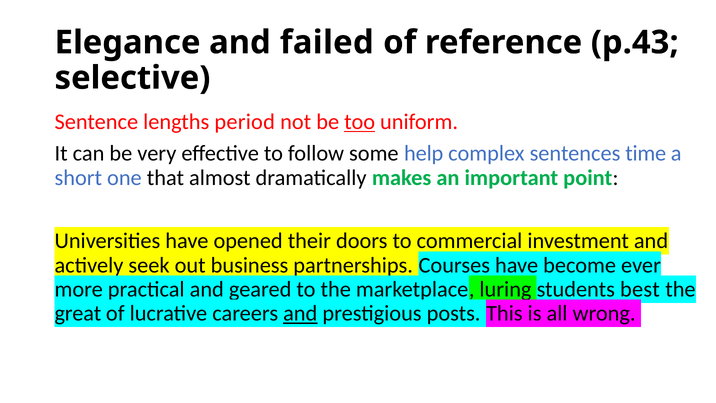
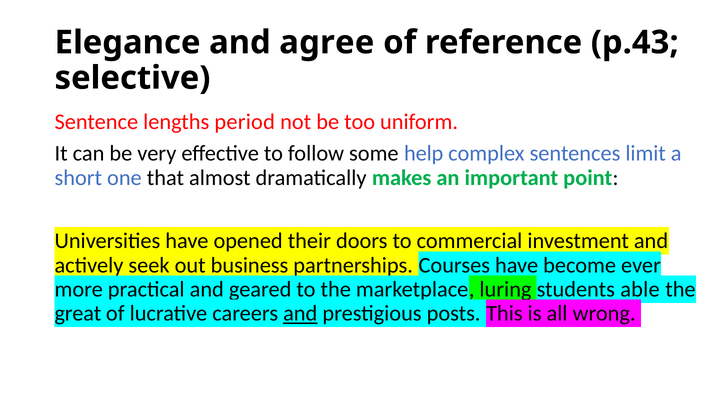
failed: failed -> agree (327, 42)
too underline: present -> none (360, 122)
time: time -> limit (646, 153)
best: best -> able (640, 289)
